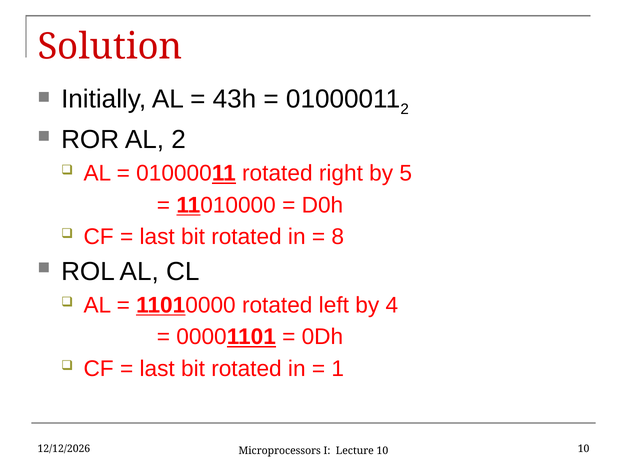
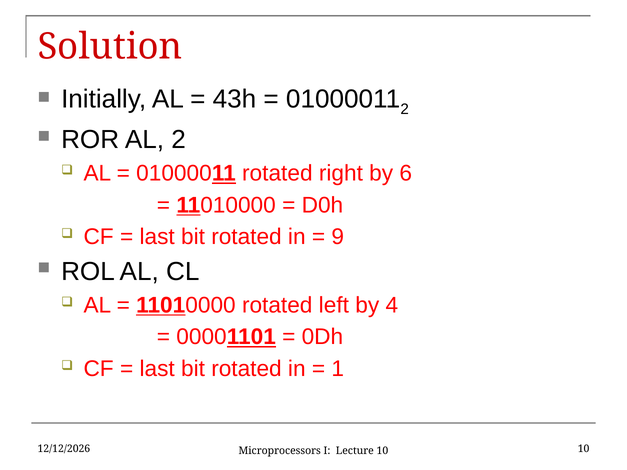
5: 5 -> 6 (406, 173)
8: 8 -> 9 (338, 237)
